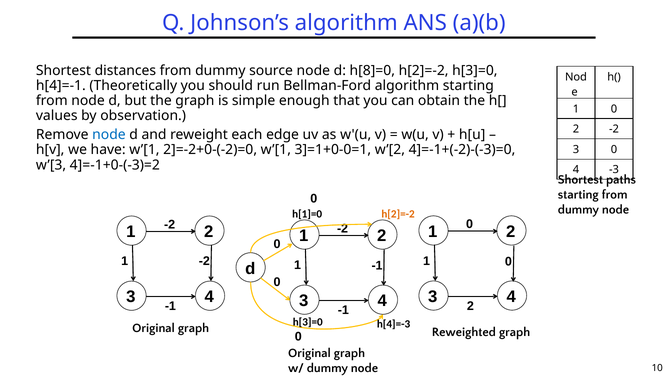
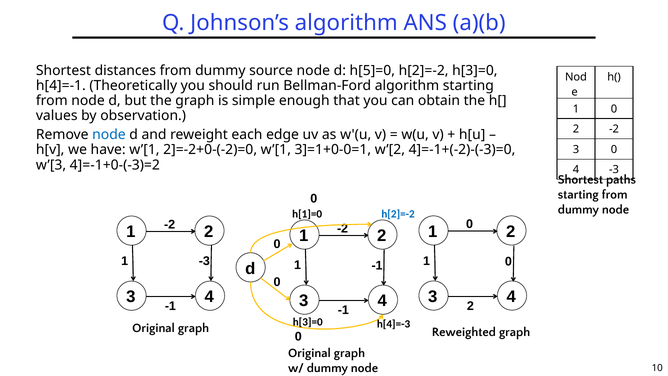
h[8]=0: h[8]=0 -> h[5]=0 (372, 70)
h[2]=-2 colour: orange -> blue (398, 214)
-2: -2 -> -3 (204, 261)
